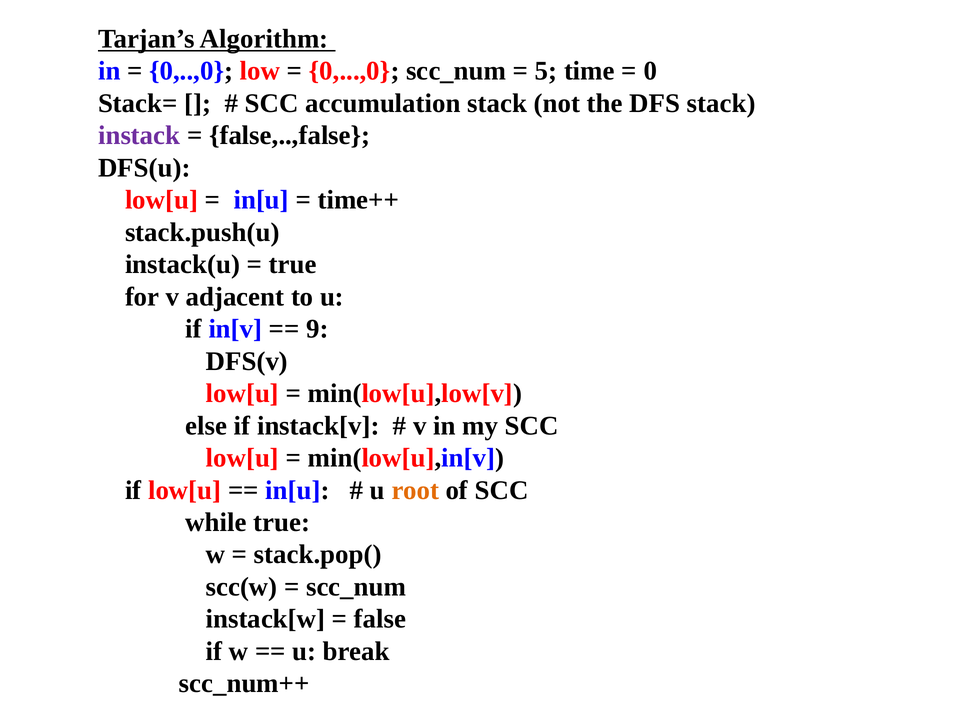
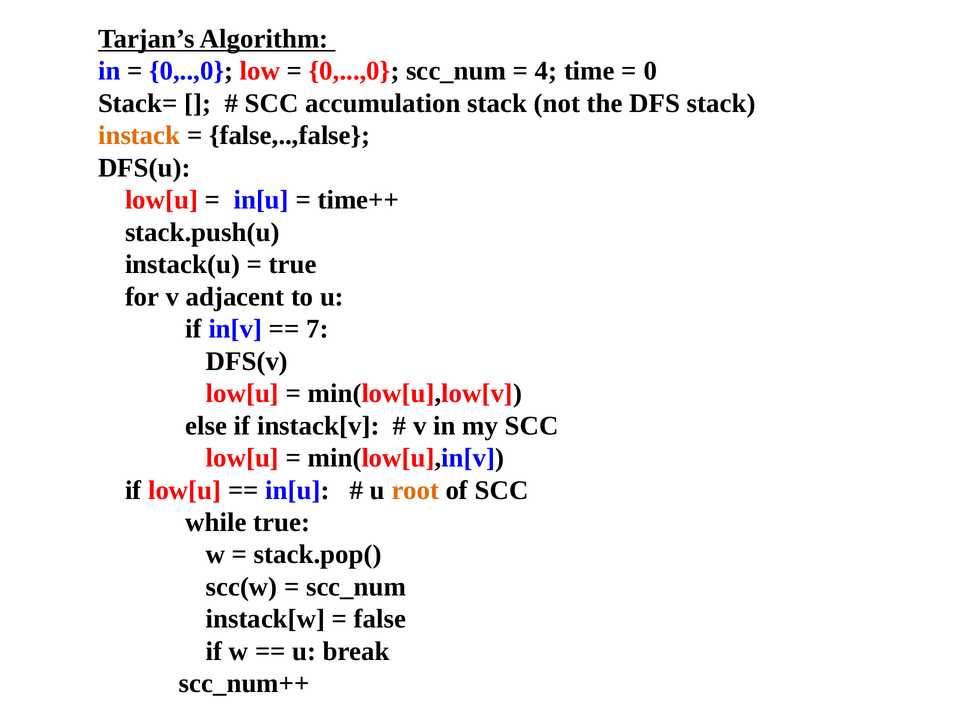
5: 5 -> 4 (546, 71)
instack colour: purple -> orange (139, 136)
9: 9 -> 7 (318, 329)
